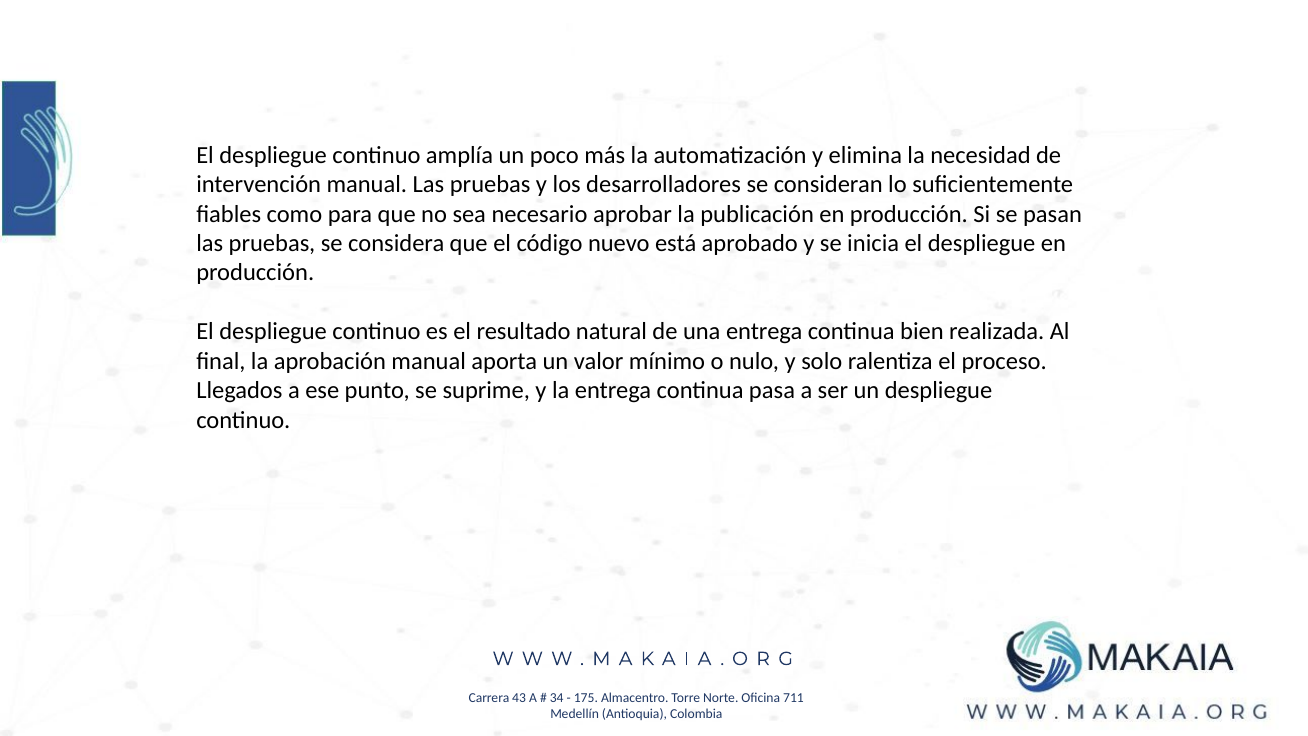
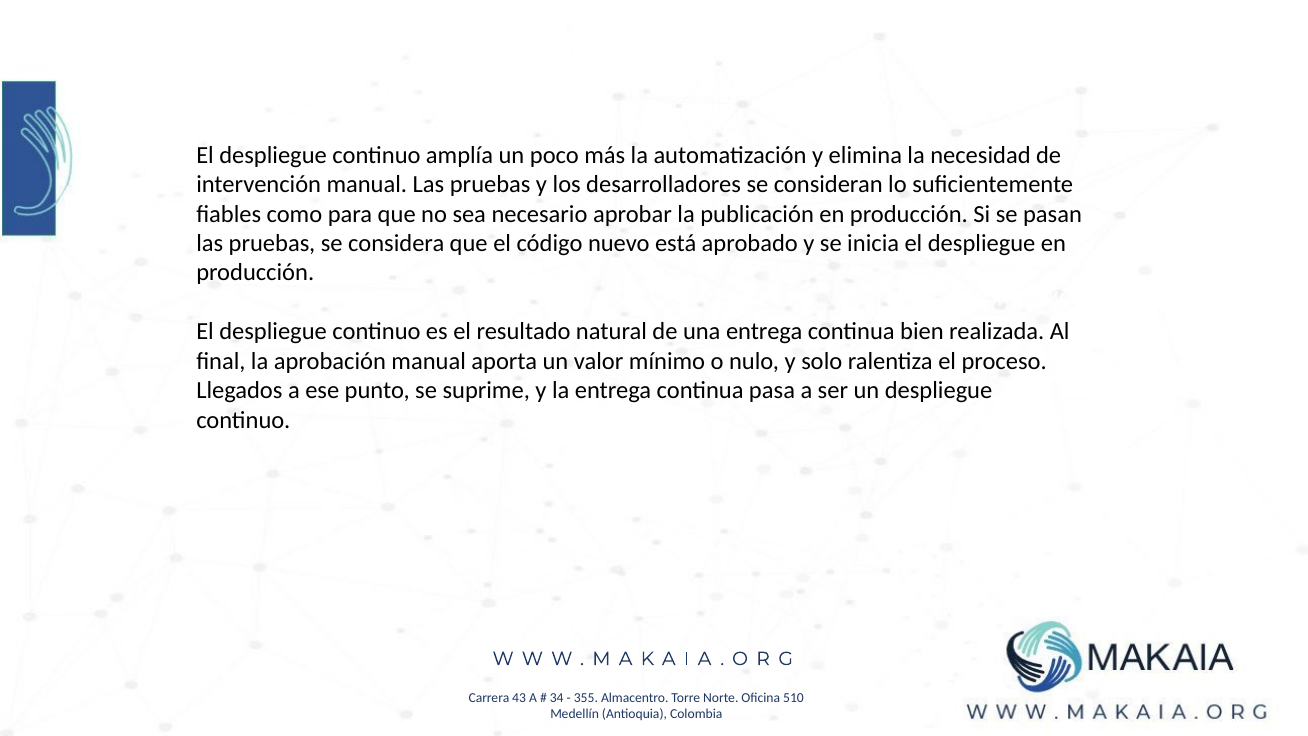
175: 175 -> 355 (586, 698)
711: 711 -> 510 (793, 698)
